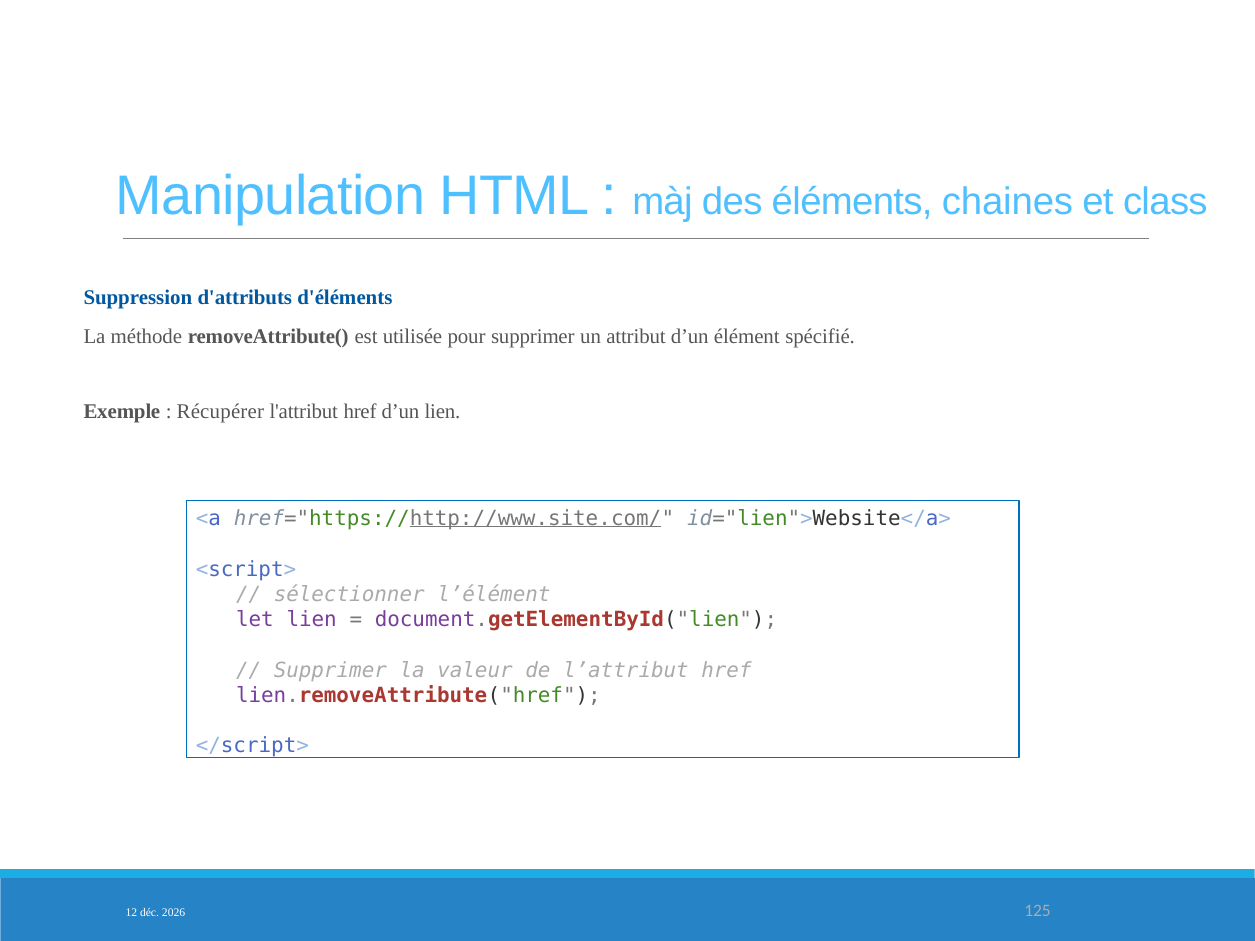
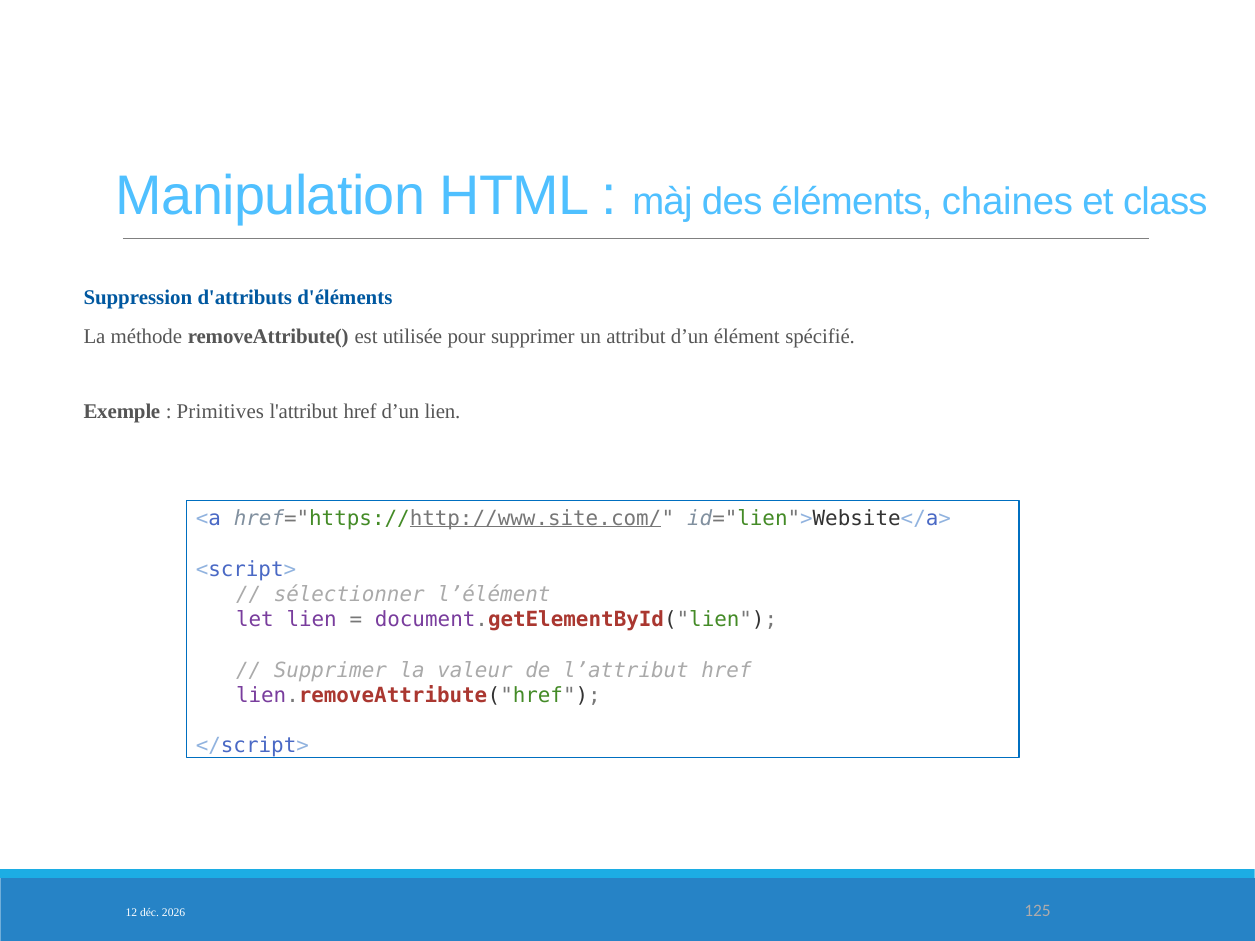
Récupérer: Récupérer -> Primitives (220, 412)
